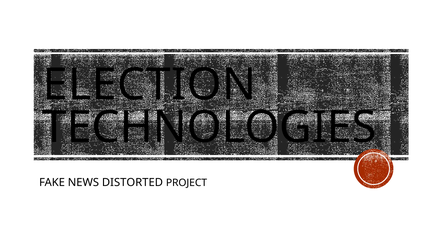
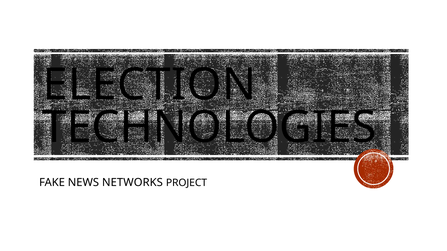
DISTORTED: DISTORTED -> NETWORKS (132, 183)
